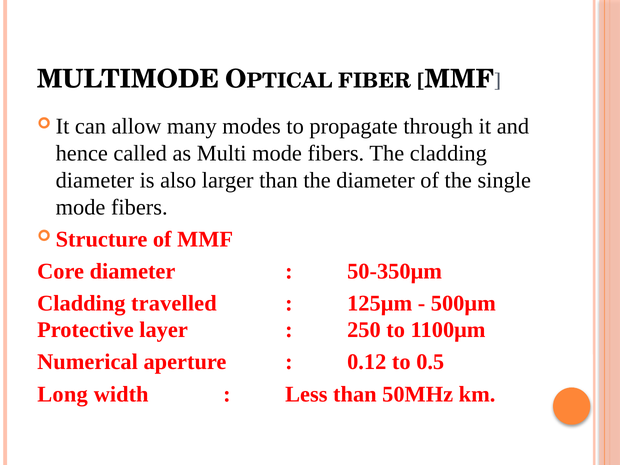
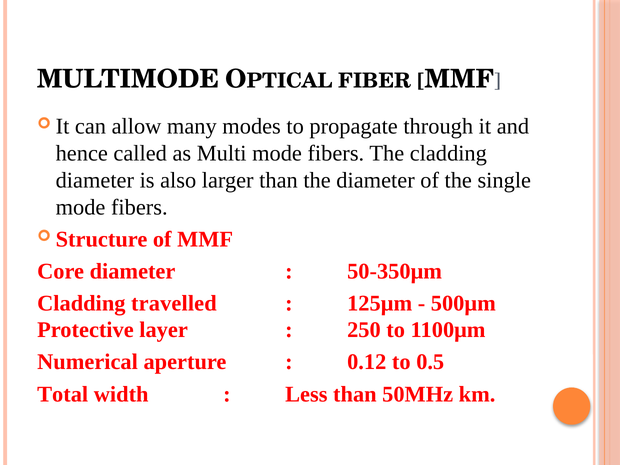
Long: Long -> Total (63, 394)
